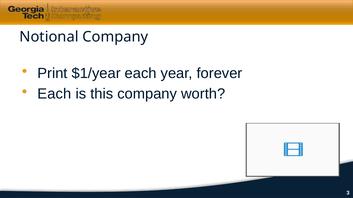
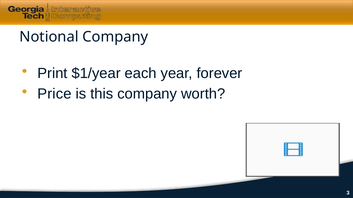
Each: Each -> Price (54, 94)
